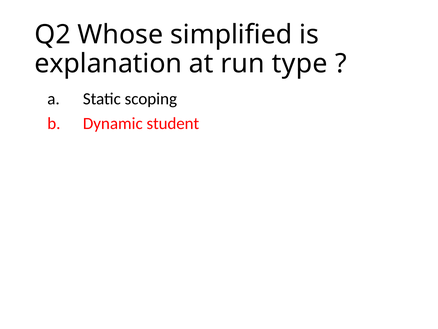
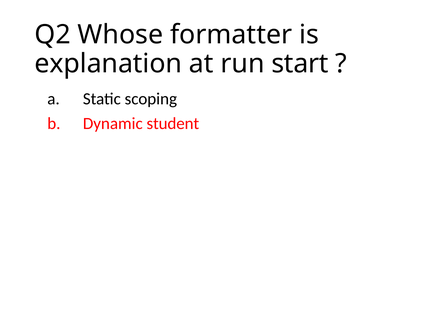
simplified: simplified -> formatter (231, 35)
type: type -> start (300, 64)
